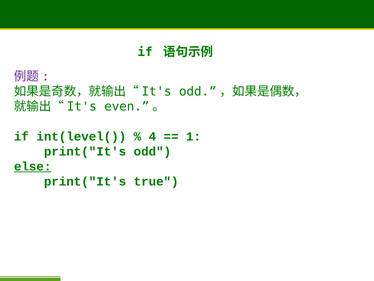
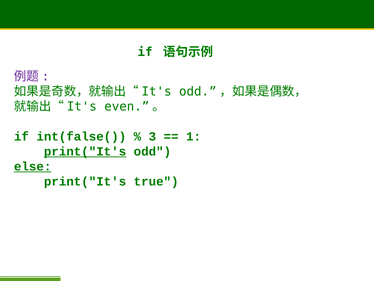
int(level(: int(level( -> int(false( (81, 136)
4: 4 -> 3 (152, 136)
print("It's underline: none -> present (85, 151)
